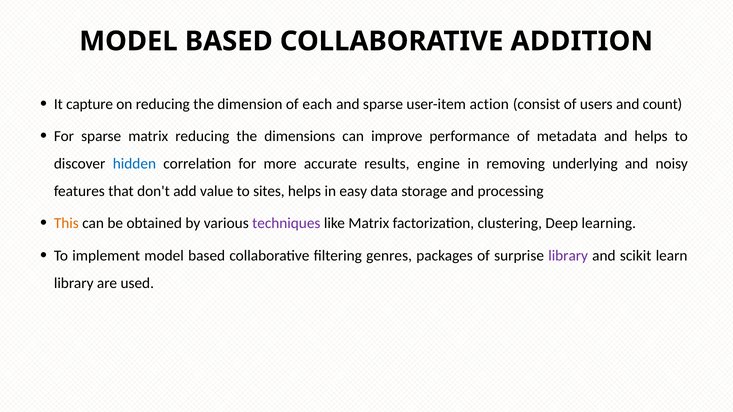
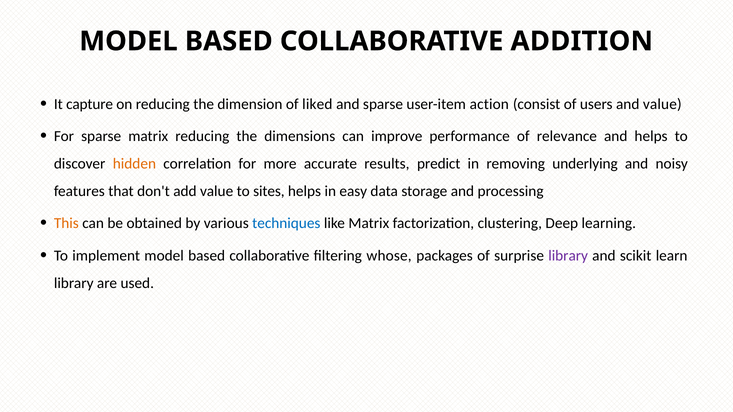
each: each -> liked (317, 104)
and count: count -> value (662, 104)
metadata: metadata -> relevance (567, 136)
hidden colour: blue -> orange (134, 164)
engine: engine -> predict (439, 164)
techniques colour: purple -> blue (286, 224)
genres: genres -> whose (389, 256)
